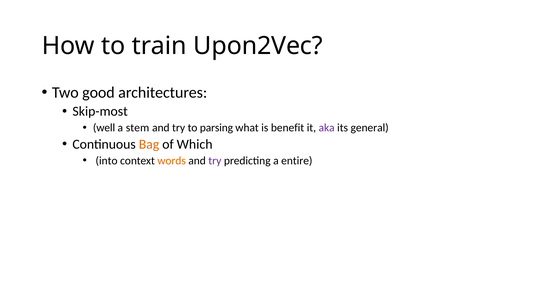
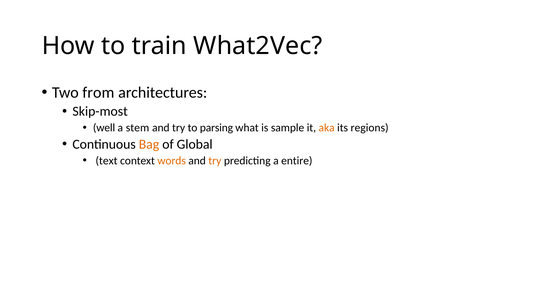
Upon2Vec: Upon2Vec -> What2Vec (258, 46)
good: good -> from (98, 92)
benefit: benefit -> sample (288, 128)
aka colour: purple -> orange (327, 128)
general: general -> regions (370, 128)
Which: Which -> Global (195, 144)
into: into -> text (107, 160)
try colour: purple -> orange (215, 160)
